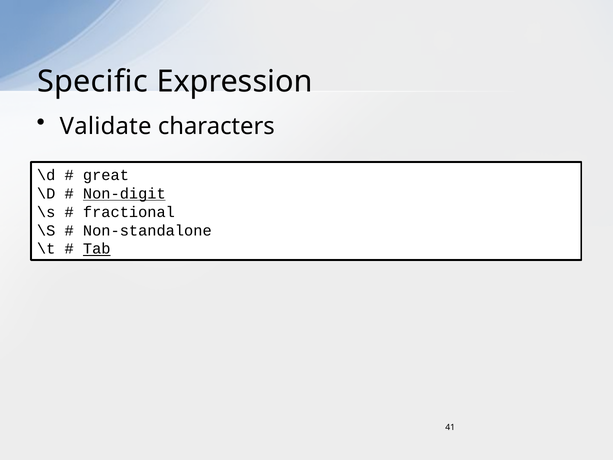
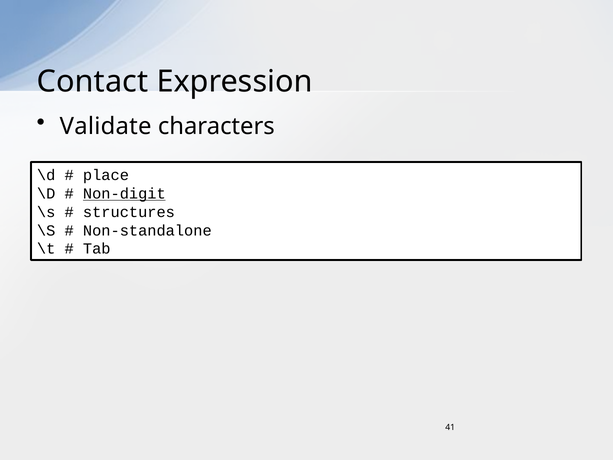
Specific: Specific -> Contact (93, 81)
great: great -> place (106, 175)
fractional: fractional -> structures (129, 212)
Tab underline: present -> none (97, 249)
